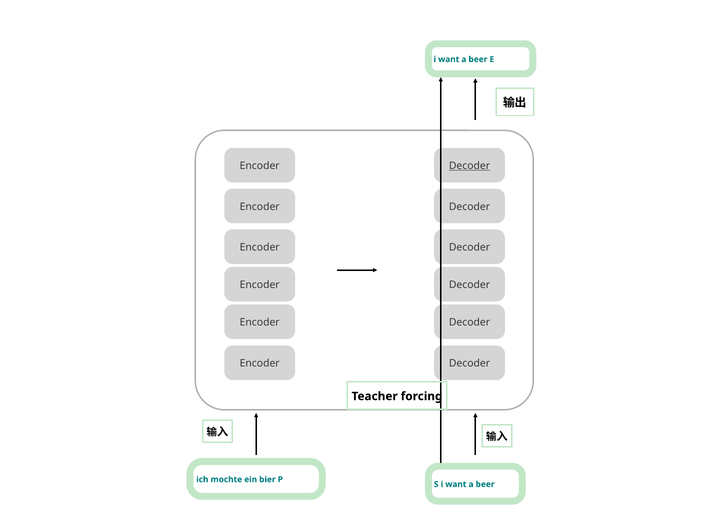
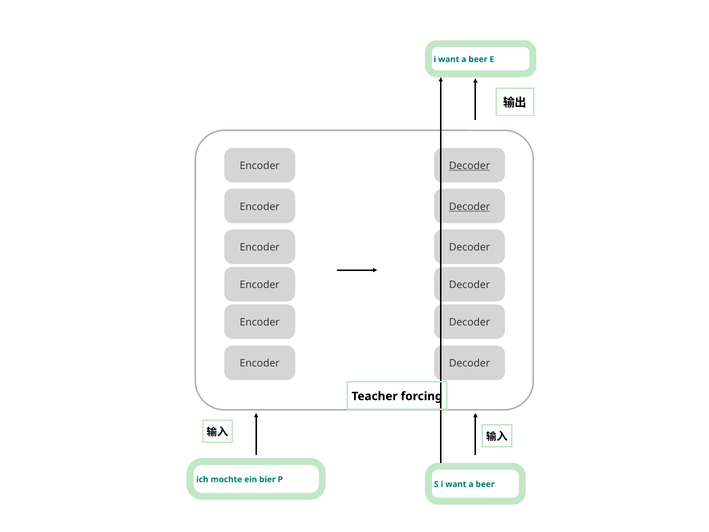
Decoder underline: none -> present (469, 207)
